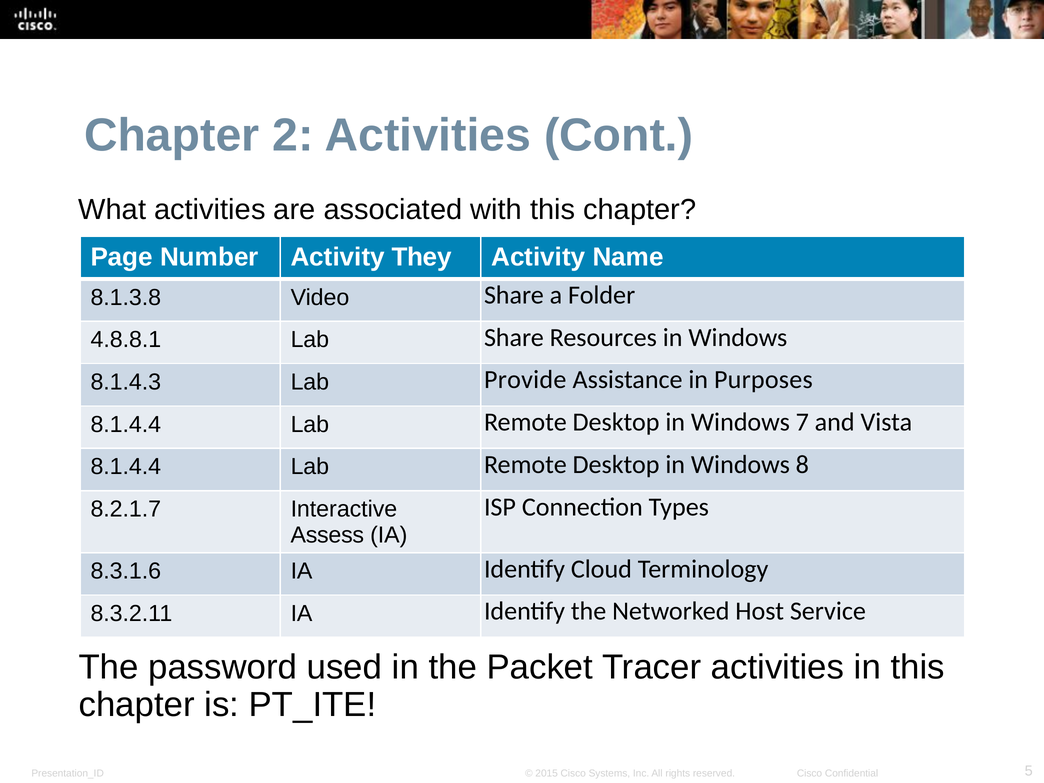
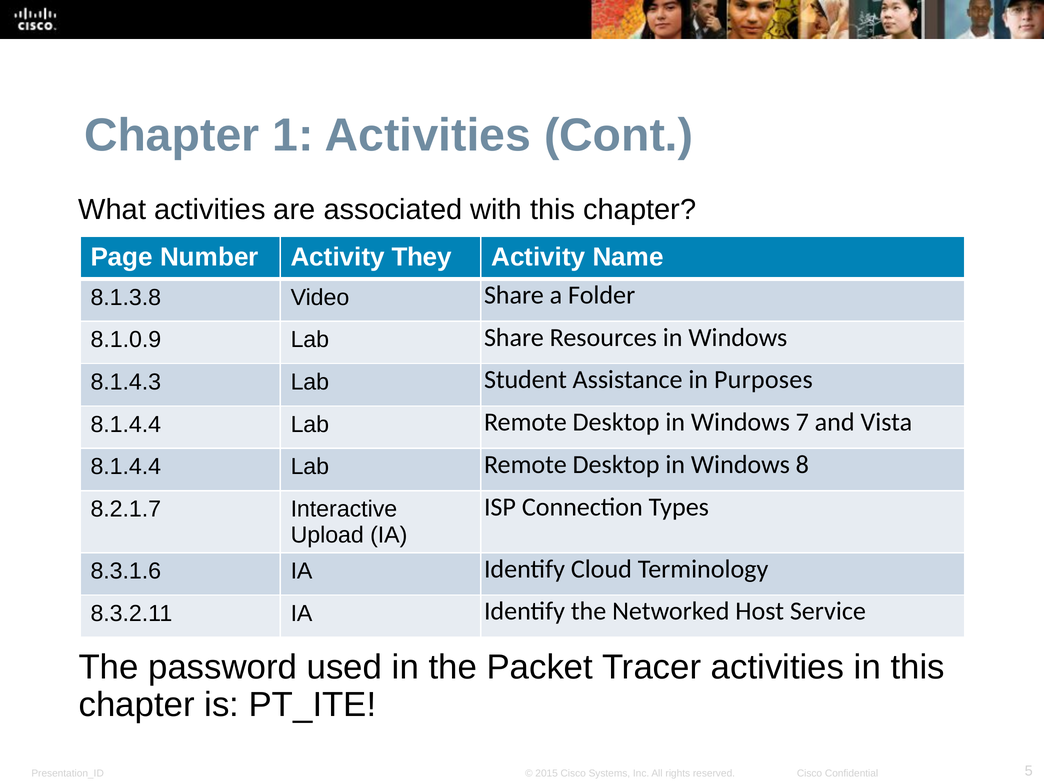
2: 2 -> 1 (293, 135)
4.8.8.1: 4.8.8.1 -> 8.1.0.9 (126, 340)
Provide: Provide -> Student (525, 380)
Assess: Assess -> Upload (327, 535)
